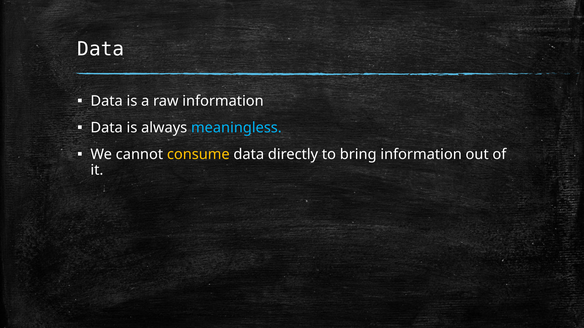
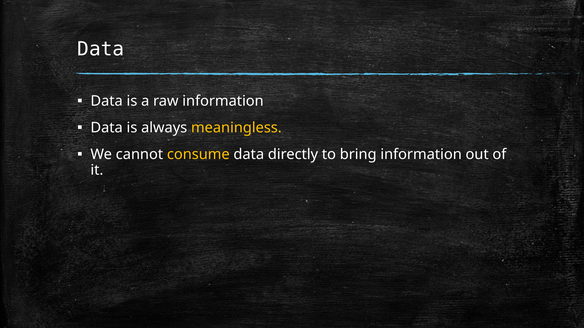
meaningless colour: light blue -> yellow (236, 128)
